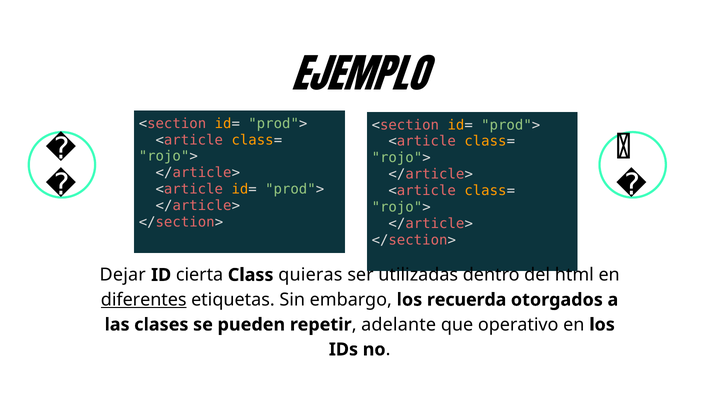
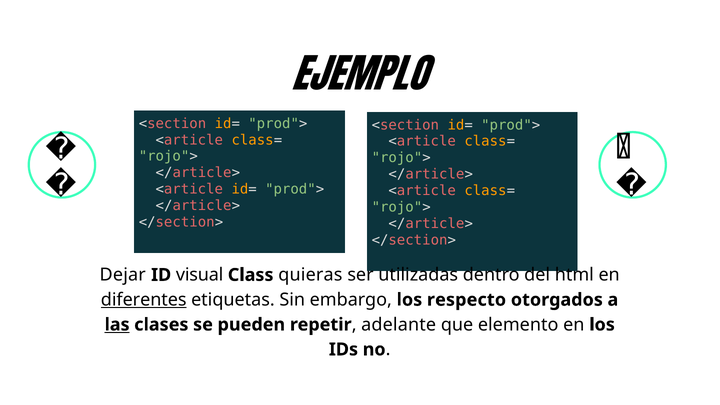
cierta: cierta -> visual (200, 275)
recuerda: recuerda -> respecto (466, 300)
las underline: none -> present (117, 325)
operativo: operativo -> elemento (518, 325)
